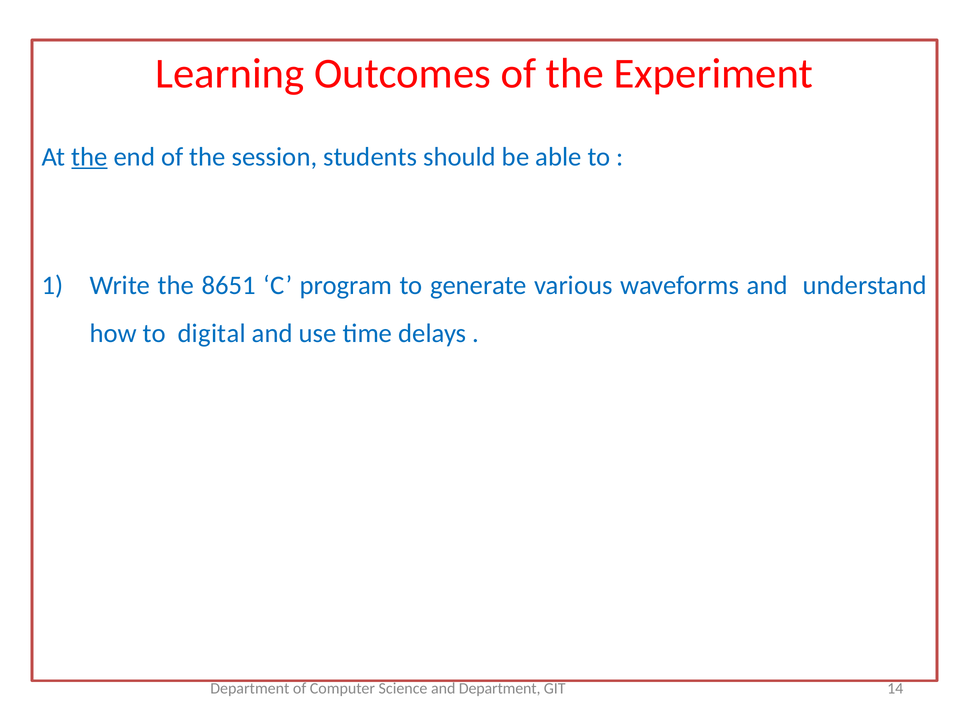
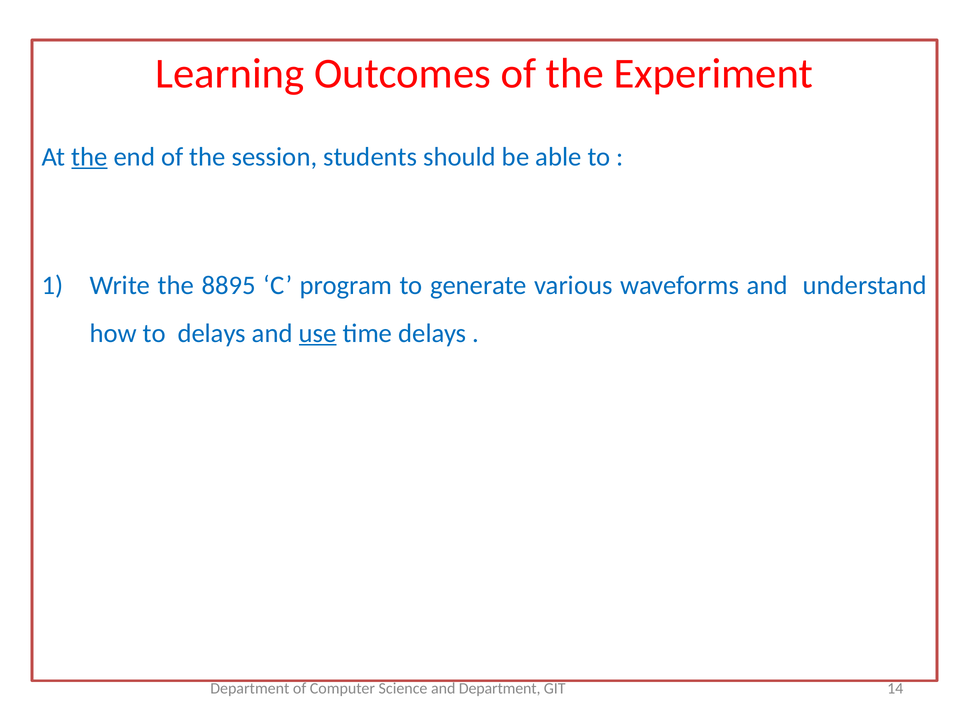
8651: 8651 -> 8895 (229, 285)
to digital: digital -> delays (212, 333)
use underline: none -> present (318, 333)
